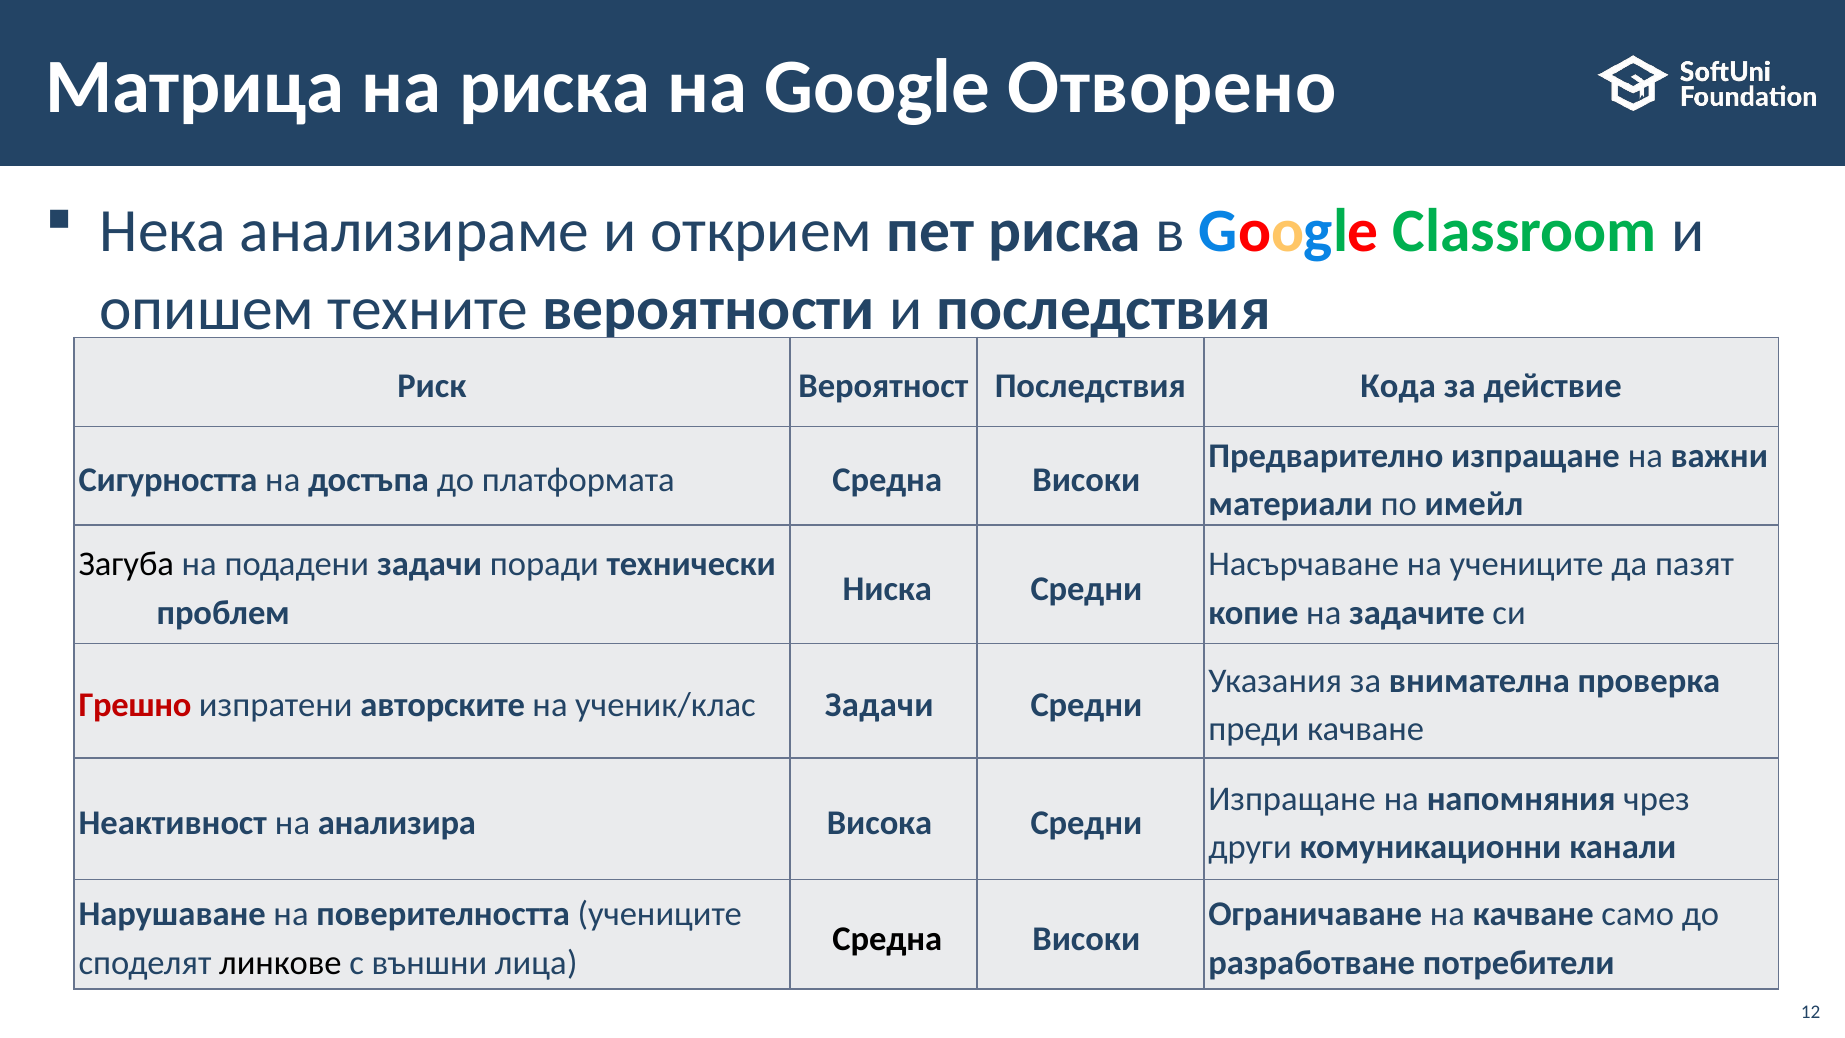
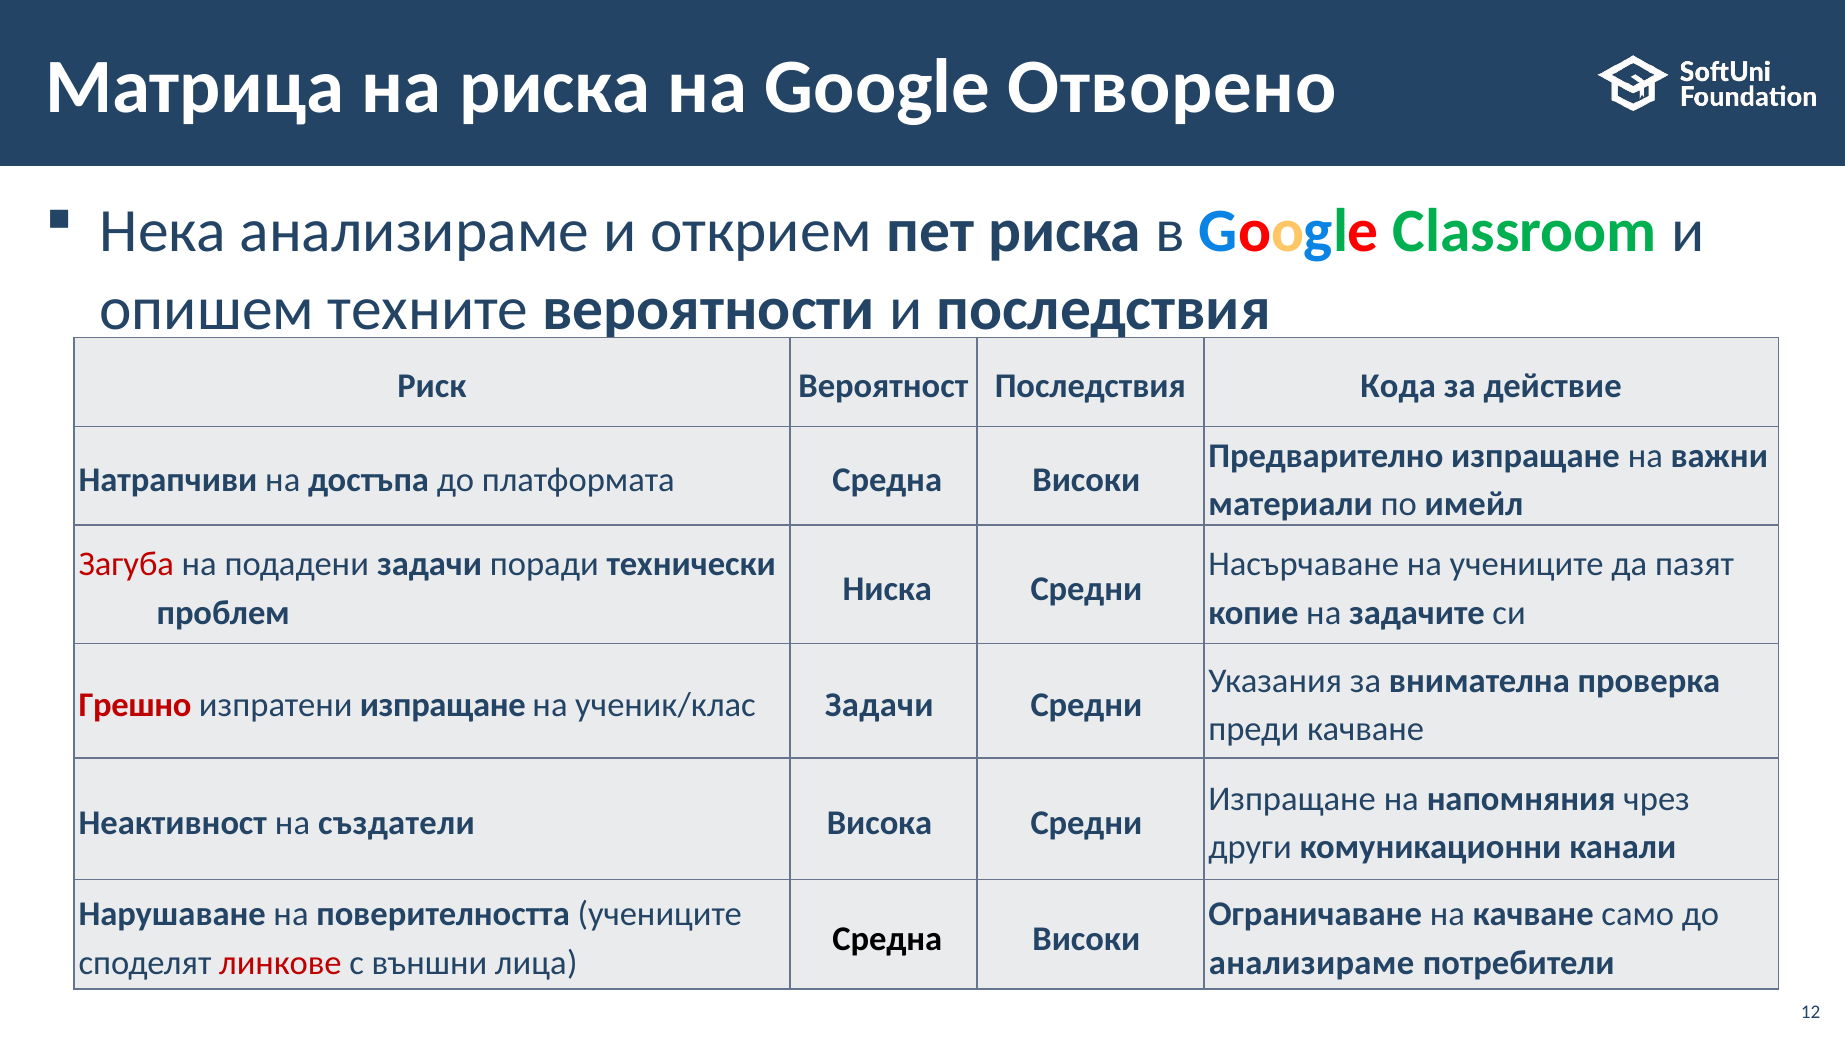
Сигурността: Сигурността -> Натрапчиви (168, 480)
Загуба colour: black -> red (126, 564)
изпратени авторските: авторските -> изпращане (443, 705)
анализира: анализира -> създатели (397, 823)
линкове colour: black -> red (280, 963)
разработване: разработване -> анализираме (1312, 963)
